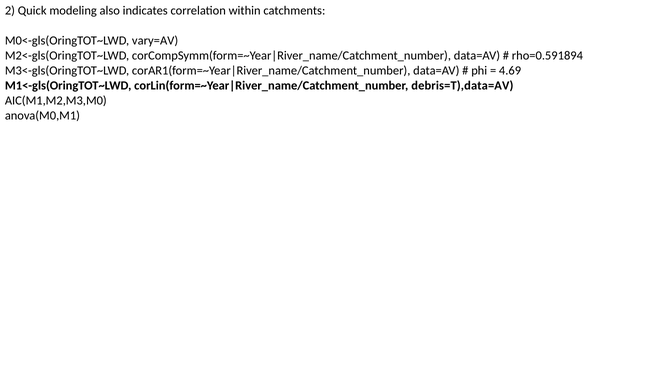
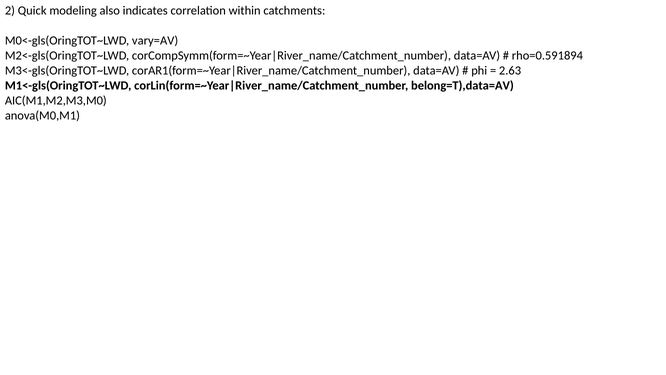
4.69: 4.69 -> 2.63 (510, 71)
debris=T),data=AV: debris=T),data=AV -> belong=T),data=AV (462, 86)
